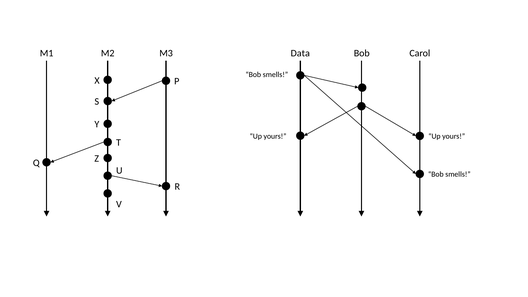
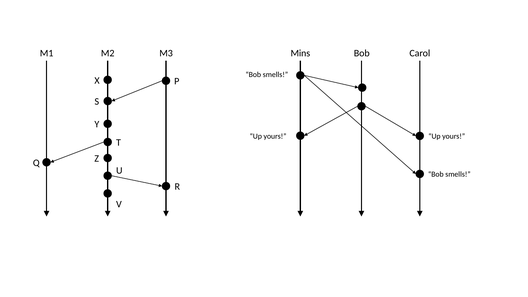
Data: Data -> Mins (300, 53)
